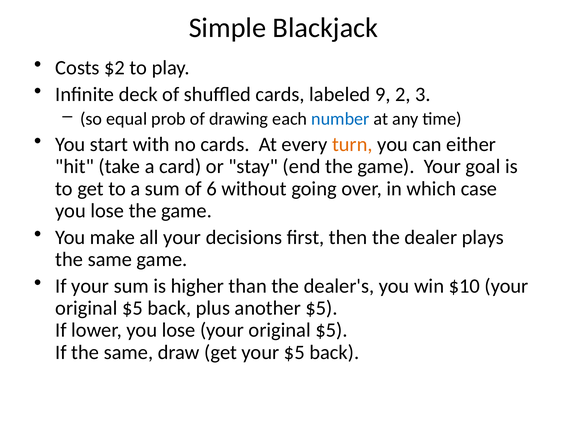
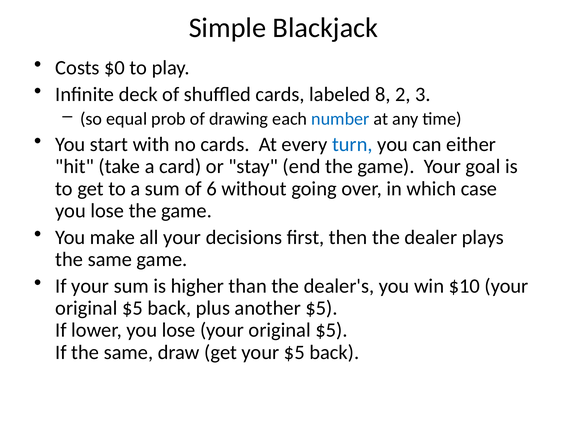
$2: $2 -> $0 (115, 68)
9: 9 -> 8 (383, 94)
turn colour: orange -> blue (352, 145)
